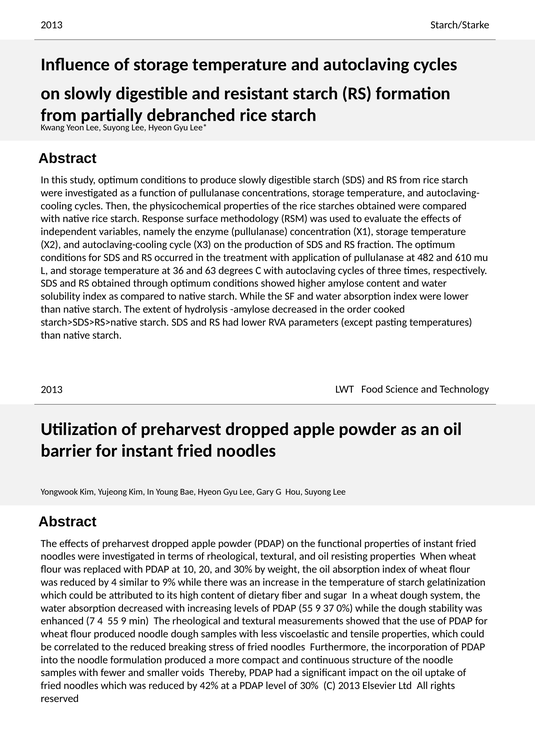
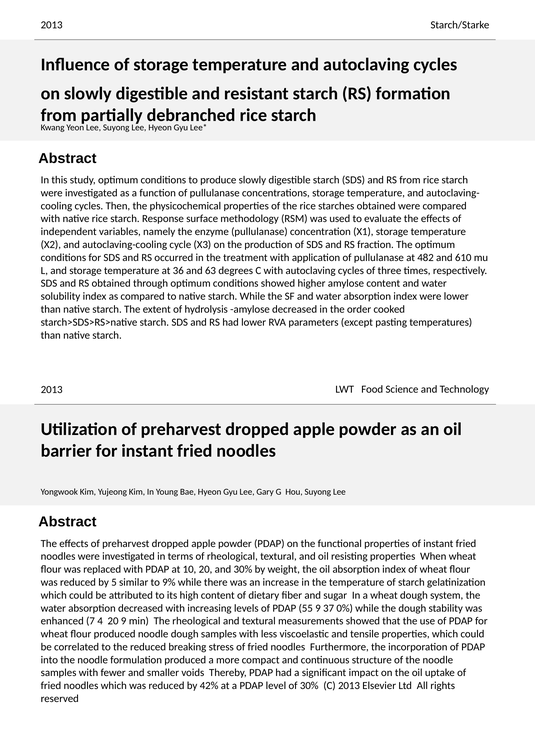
by 4: 4 -> 5 (114, 583)
4 55: 55 -> 20 (113, 622)
